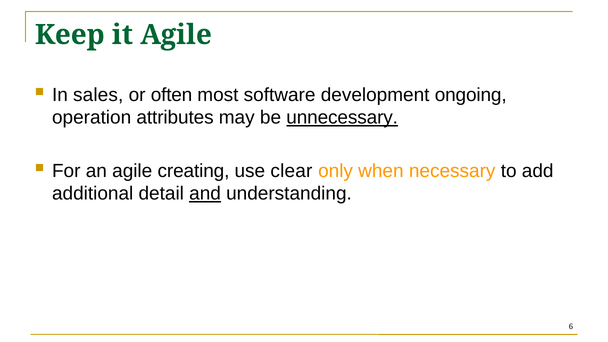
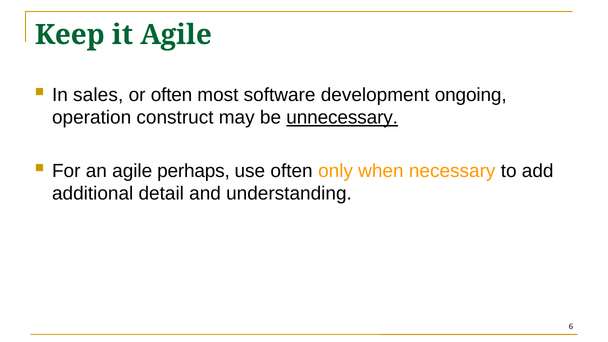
attributes: attributes -> construct (175, 118)
creating: creating -> perhaps (194, 171)
use clear: clear -> often (292, 171)
and underline: present -> none (205, 194)
